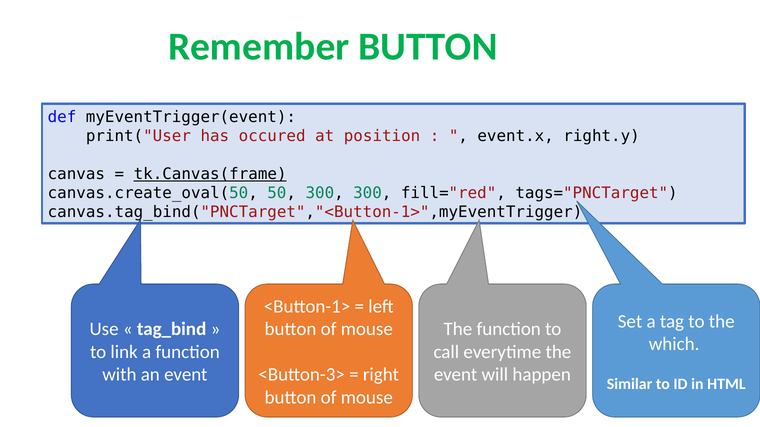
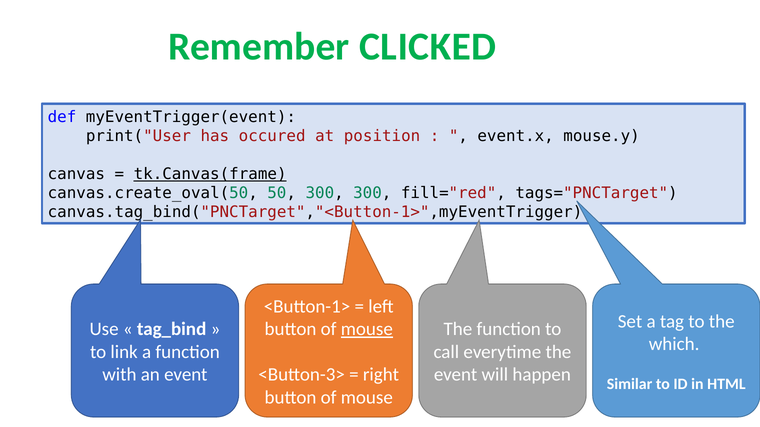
Remember BUTTON: BUTTON -> CLICKED (428, 47)
right.y: right.y -> mouse.y (602, 136)
mouse underline: none -> present (367, 329)
